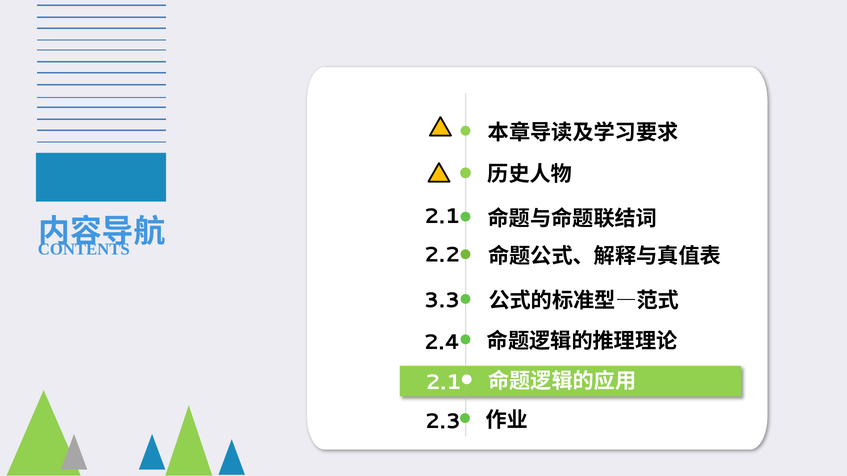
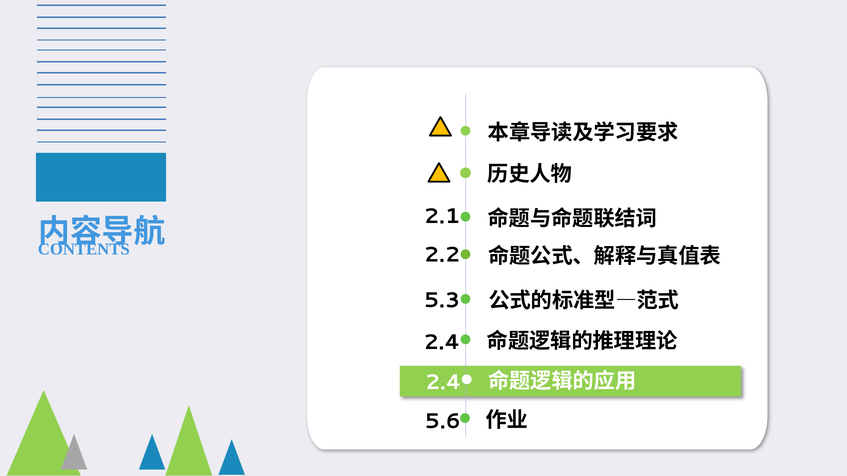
3.3: 3.3 -> 5.3 (442, 301)
2.1: 2.1 -> 2.4 (443, 382)
2.3: 2.3 -> 5.6 (443, 421)
